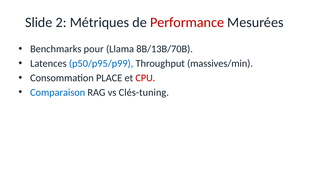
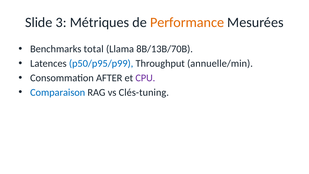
2: 2 -> 3 (61, 22)
Performance colour: red -> orange (187, 22)
pour: pour -> total (94, 49)
massives/min: massives/min -> annuelle/min (220, 63)
PLACE: PLACE -> AFTER (109, 78)
CPU colour: red -> purple (145, 78)
